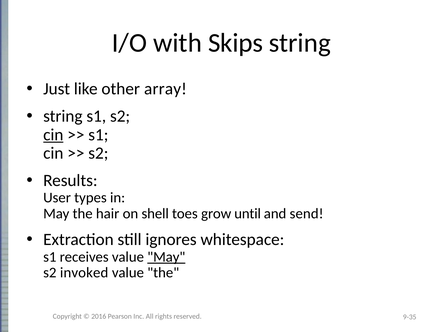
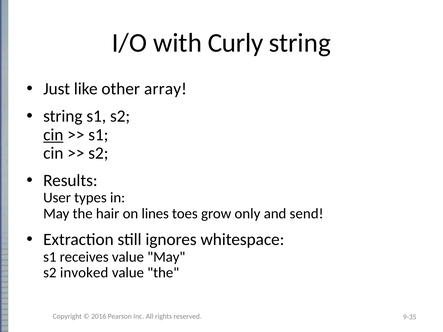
Skips: Skips -> Curly (236, 43)
shell: shell -> lines (155, 214)
until: until -> only (247, 214)
May underline: present -> none (166, 257)
